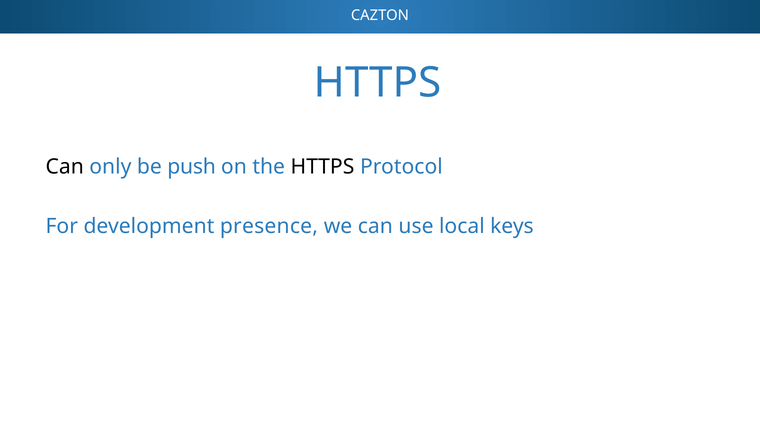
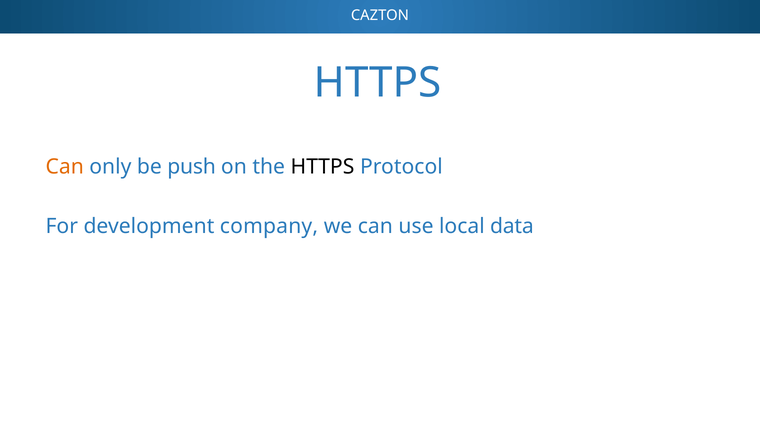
Can colour: black -> orange (65, 167)
presence: presence -> company (269, 226)
keys: keys -> data (512, 226)
